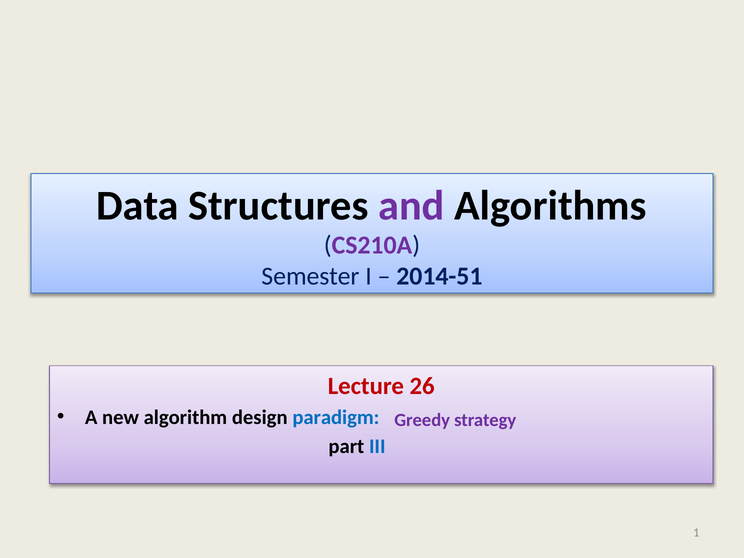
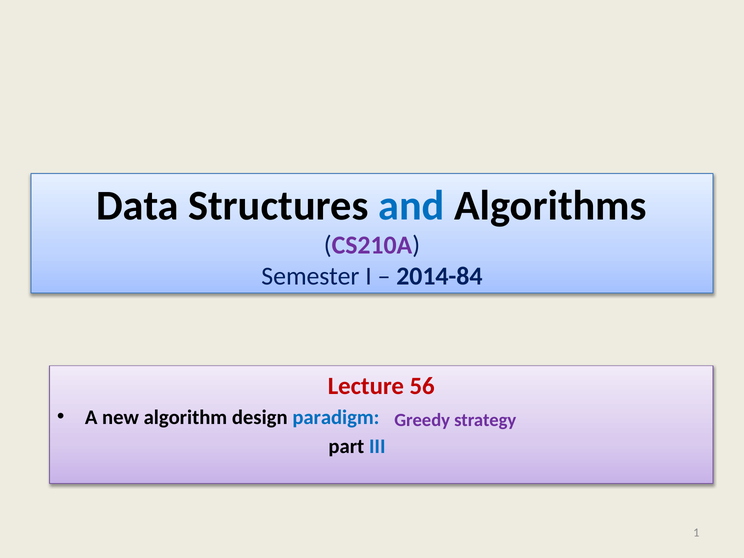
and colour: purple -> blue (411, 206)
2014-51: 2014-51 -> 2014-84 (439, 276)
26: 26 -> 56 (422, 386)
